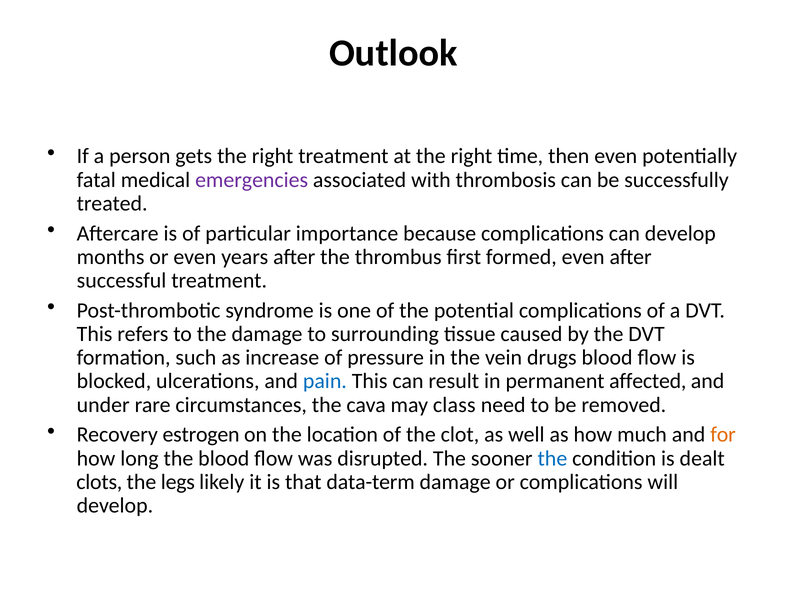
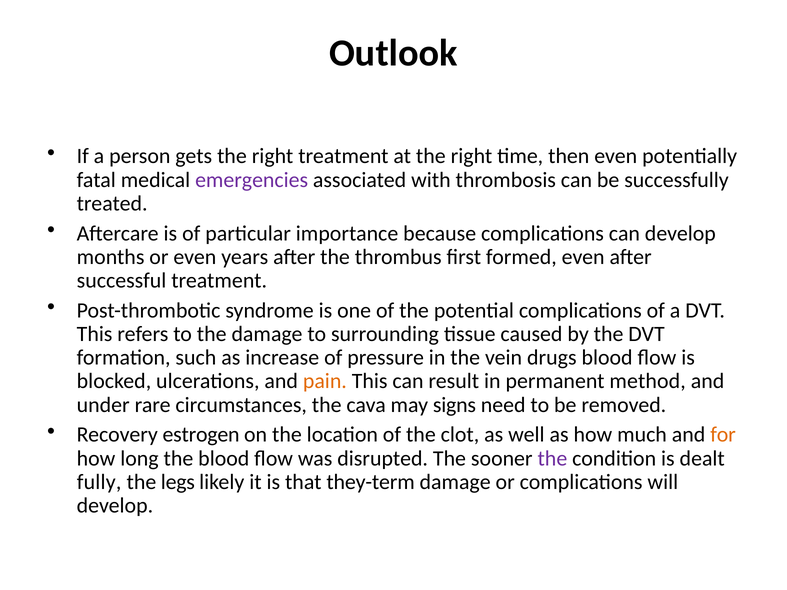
pain colour: blue -> orange (325, 381)
affected: affected -> method (648, 381)
class: class -> signs (454, 405)
the colour: blue -> purple (552, 459)
clots: clots -> fully (99, 482)
data-term: data-term -> they-term (371, 482)
